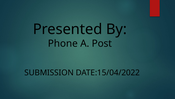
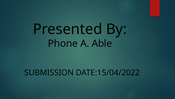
Post: Post -> Able (102, 43)
